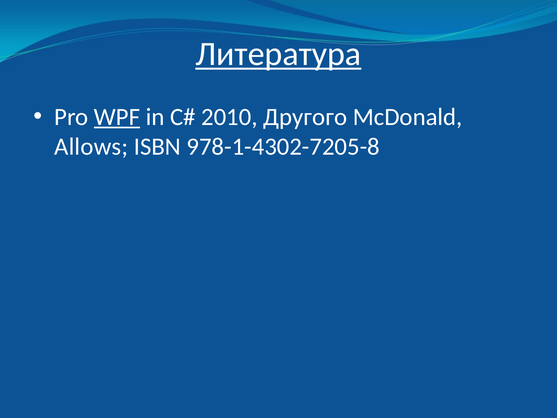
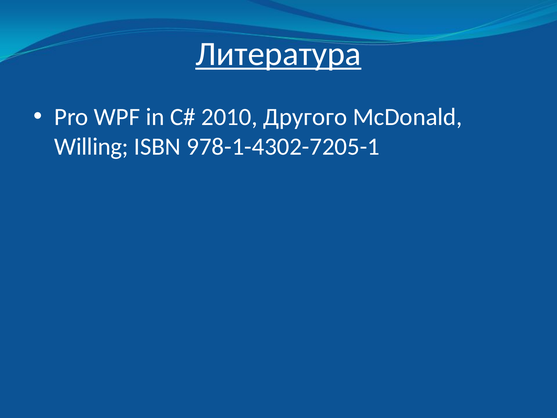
WPF underline: present -> none (117, 117)
Allows: Allows -> Willing (91, 147)
978-1-4302-7205-8: 978-1-4302-7205-8 -> 978-1-4302-7205-1 (283, 147)
